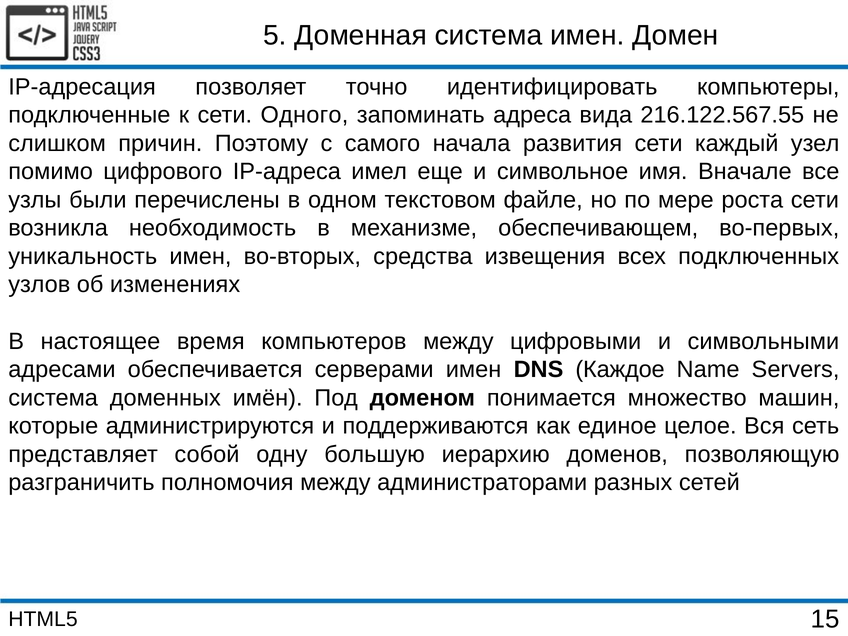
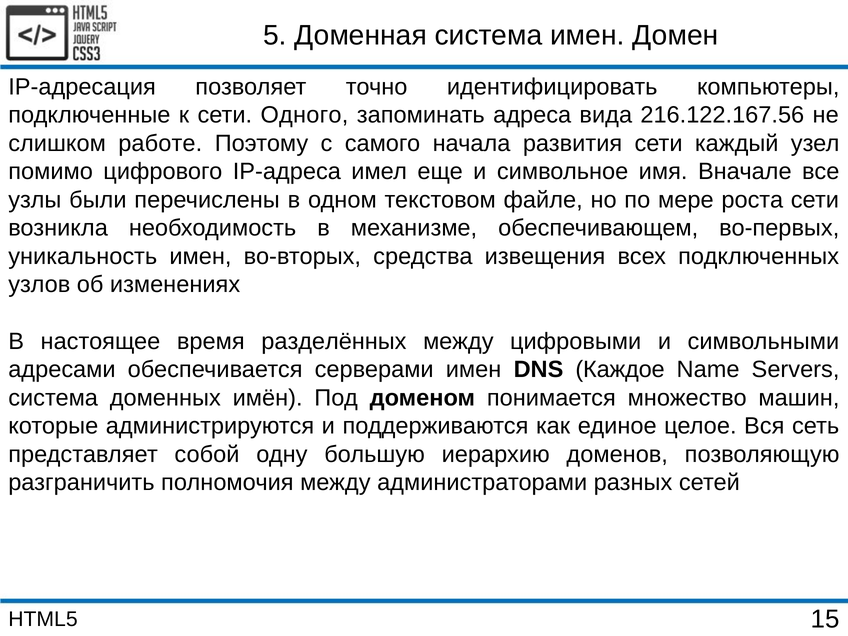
216.122.567.55: 216.122.567.55 -> 216.122.167.56 (722, 115)
причин: причин -> работе (160, 143)
компьютеров: компьютеров -> разделённых (334, 341)
